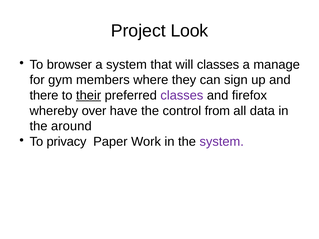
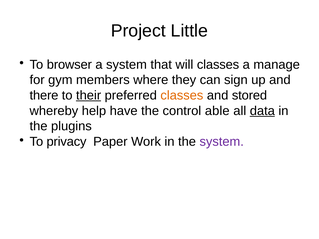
Look: Look -> Little (189, 31)
classes colour: purple -> orange (182, 95)
firefox: firefox -> stored (249, 95)
over: over -> help (94, 111)
from: from -> able (217, 111)
data underline: none -> present (262, 111)
around: around -> plugins (71, 126)
